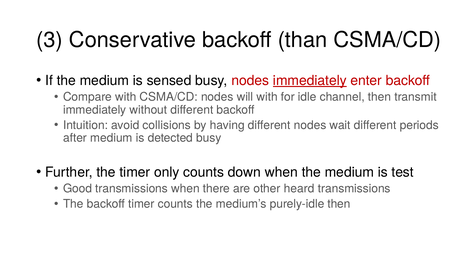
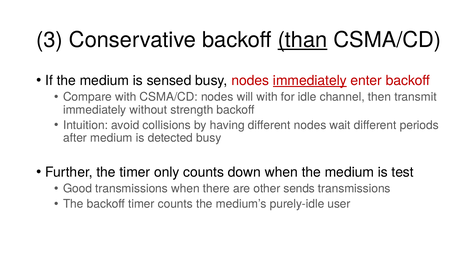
than underline: none -> present (302, 40)
without different: different -> strength (192, 110)
heard: heard -> sends (299, 188)
purely-idle then: then -> user (339, 204)
